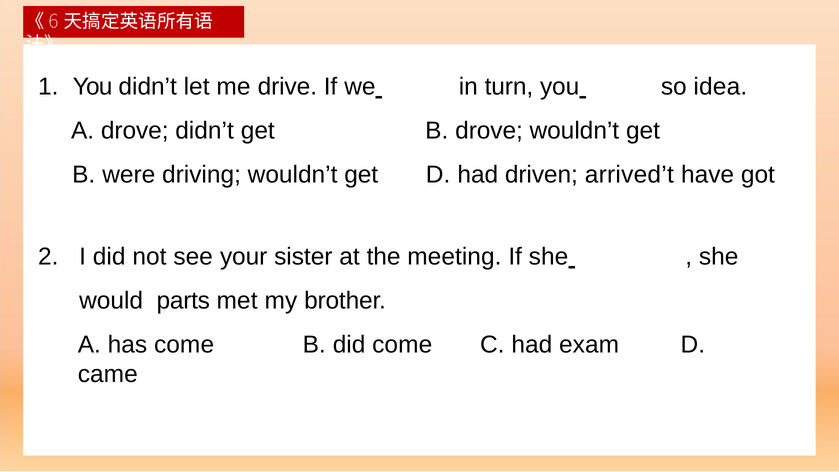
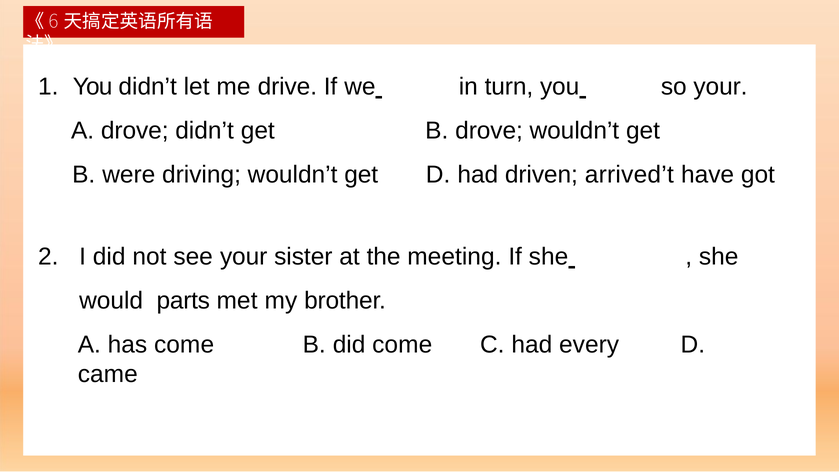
so idea: idea -> your (720, 87)
exam: exam -> every (589, 345)
